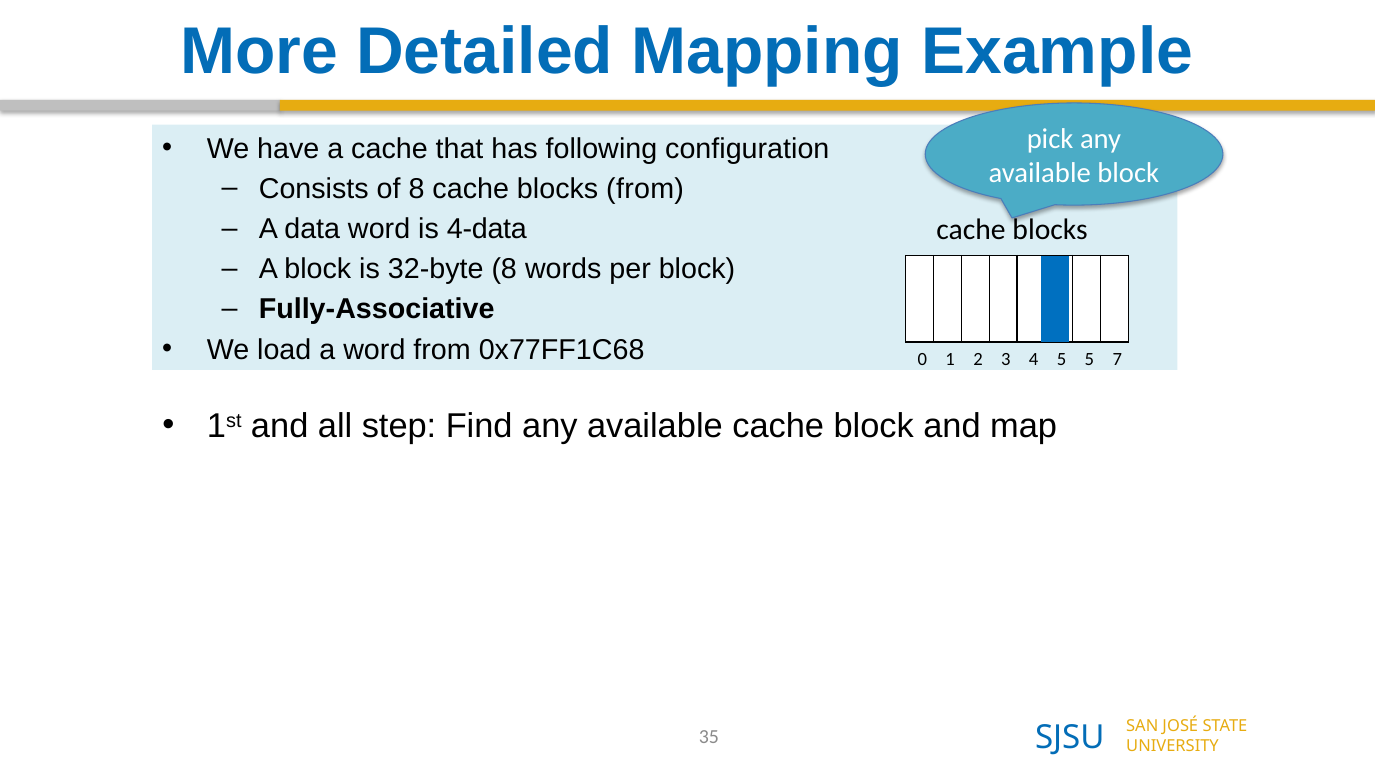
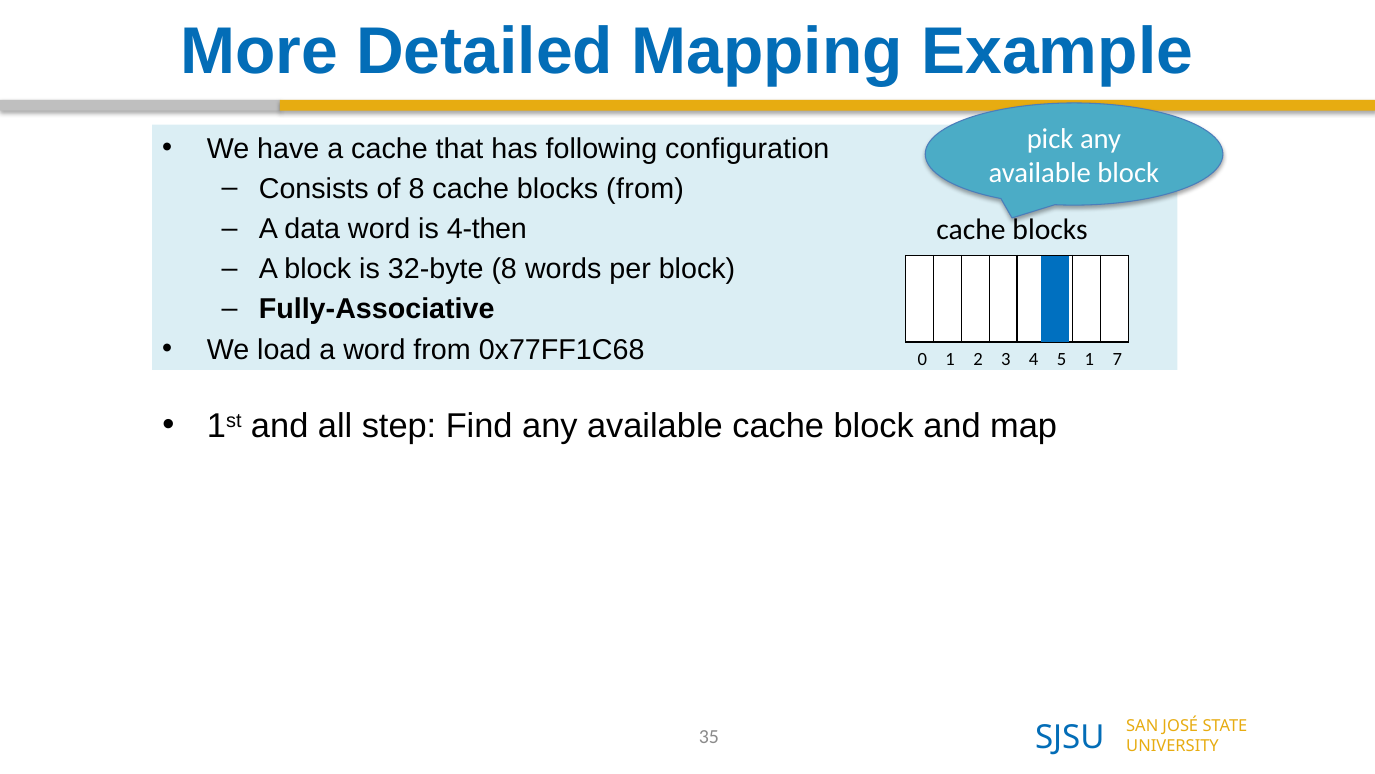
4-data: 4-data -> 4-then (487, 229)
5 5: 5 -> 1 (1089, 359)
